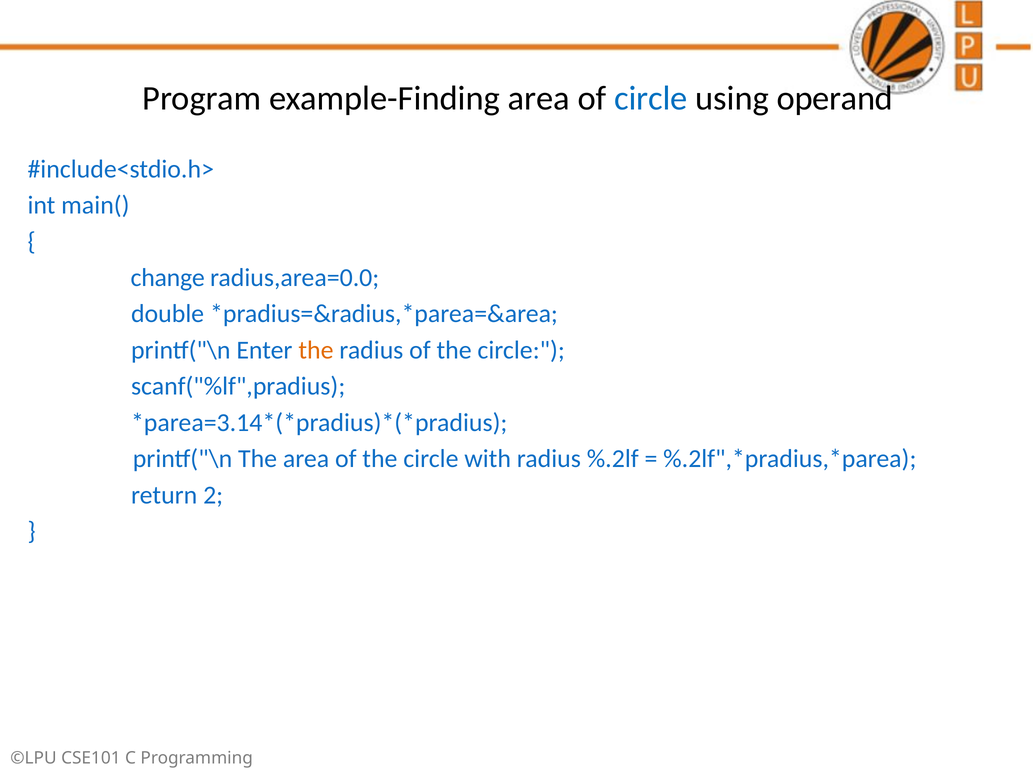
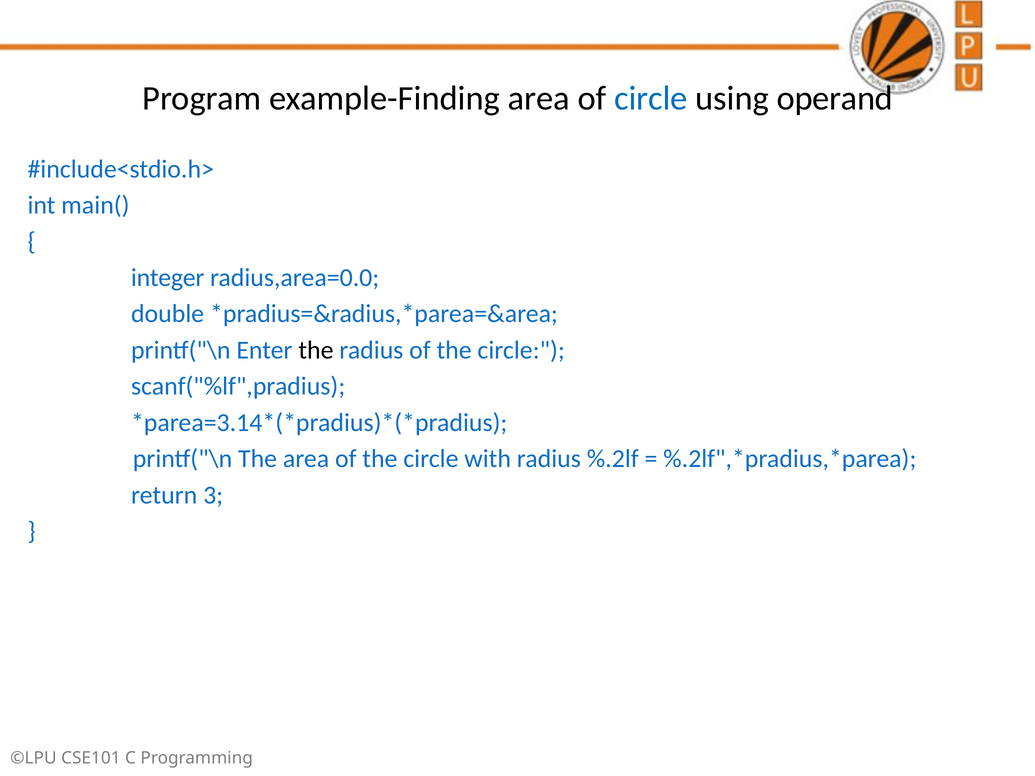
change: change -> integer (168, 278)
the colour: orange -> black (316, 350)
2: 2 -> 3 (213, 495)
